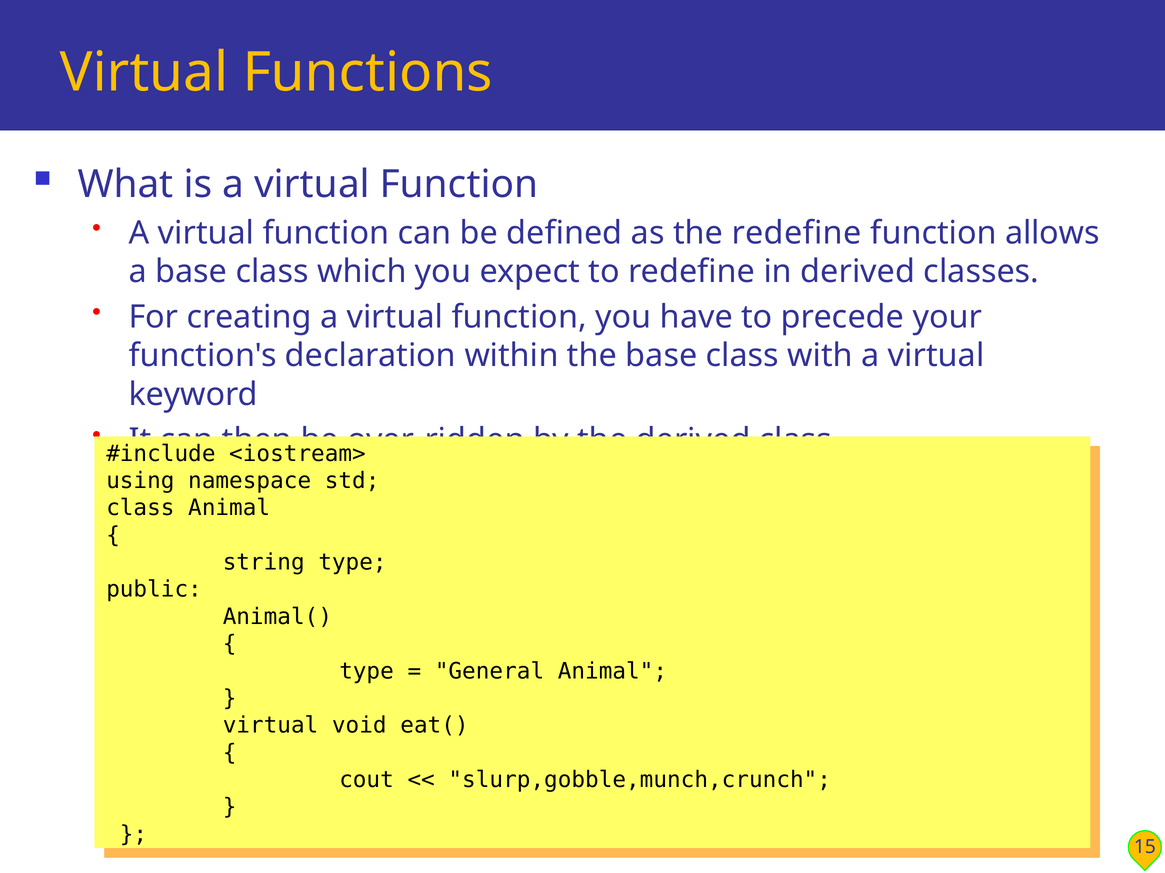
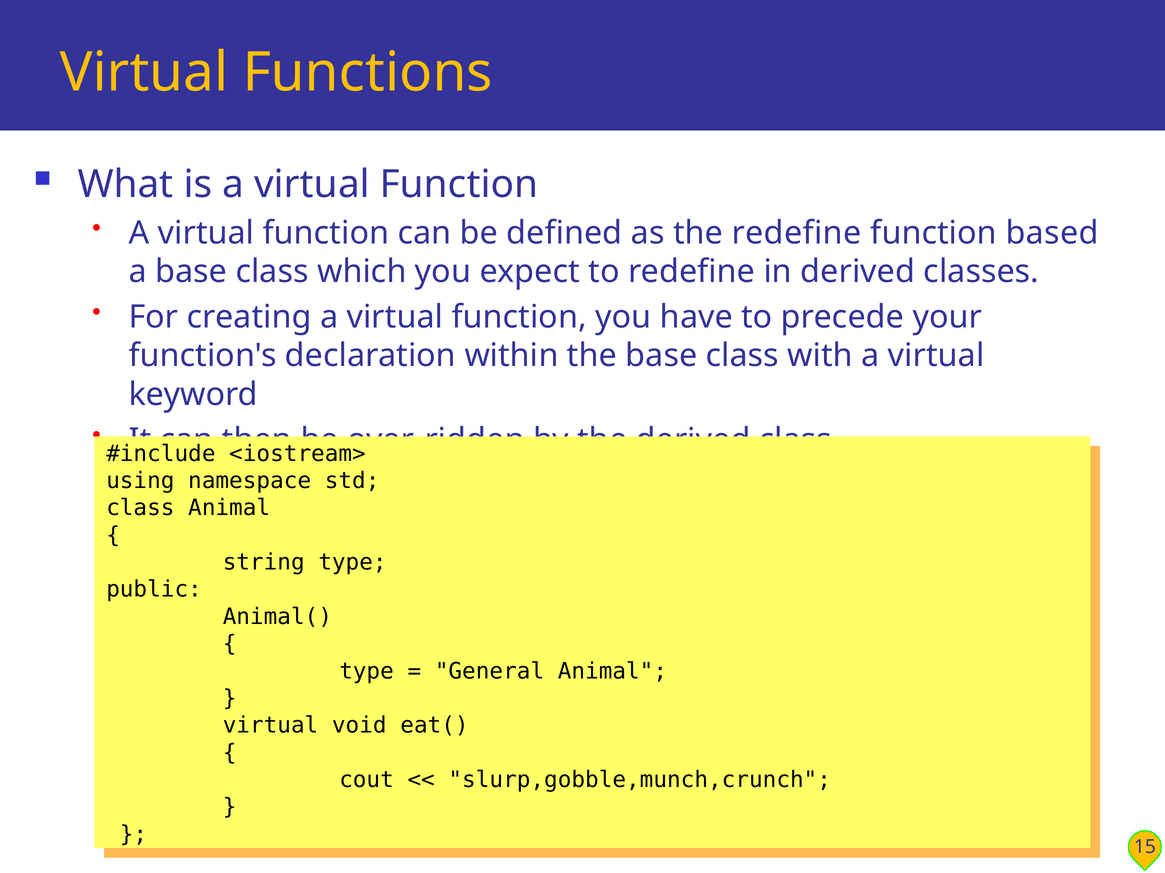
allows: allows -> based (1052, 233)
